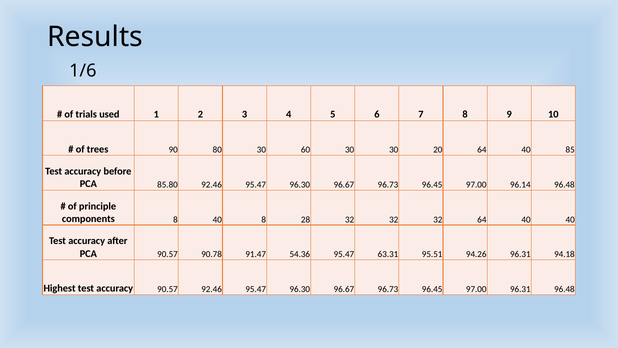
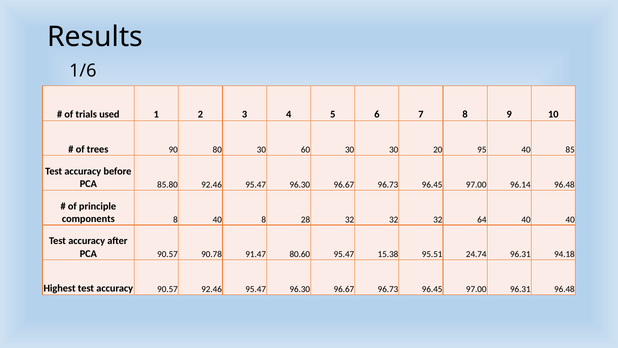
20 64: 64 -> 95 (482, 150)
54.36: 54.36 -> 80.60 (300, 254)
63.31: 63.31 -> 15.38 (388, 254)
94.26: 94.26 -> 24.74 (476, 254)
